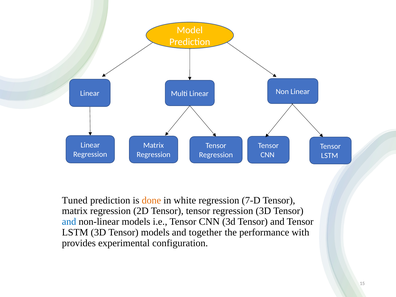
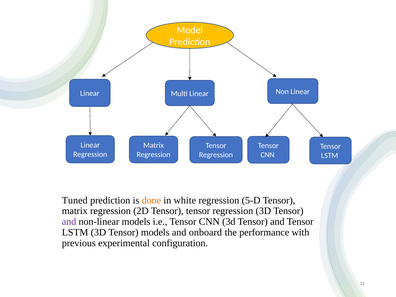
7-D: 7-D -> 5-D (251, 200)
and colour: blue -> purple (69, 222)
together: together -> onboard (205, 232)
provides: provides -> previous (79, 243)
